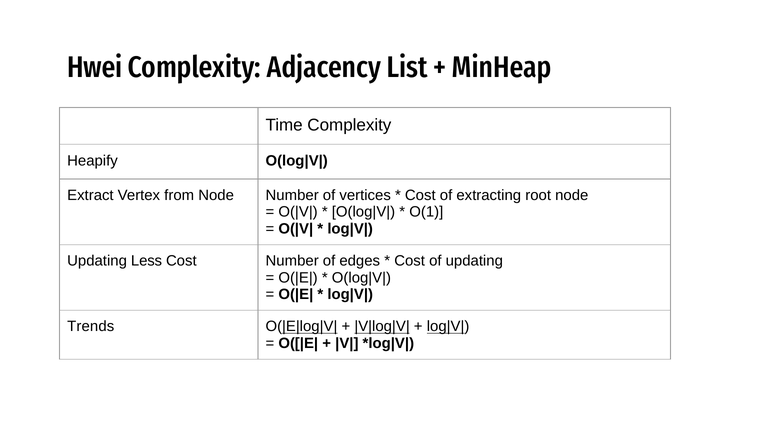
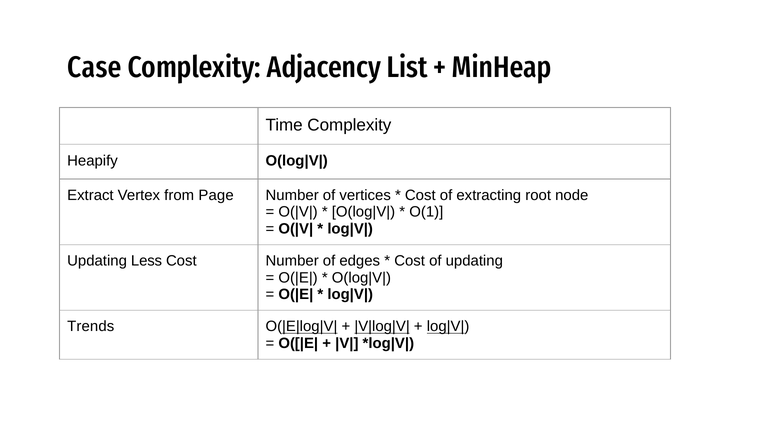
Hwei: Hwei -> Case (94, 67)
from Node: Node -> Page (216, 195)
